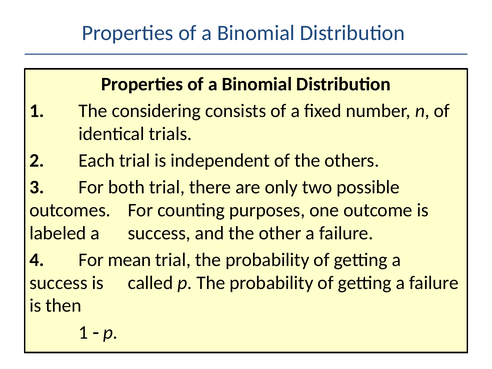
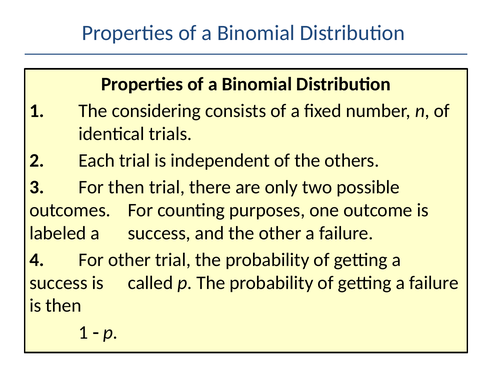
For both: both -> then (126, 187)
For mean: mean -> other (129, 260)
